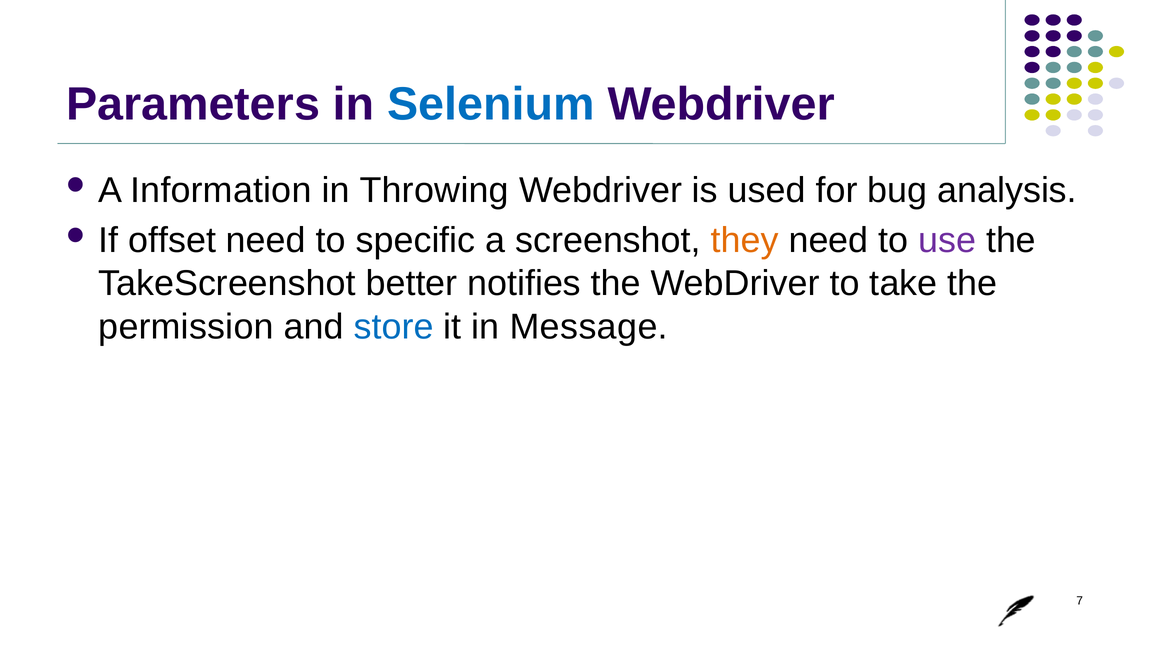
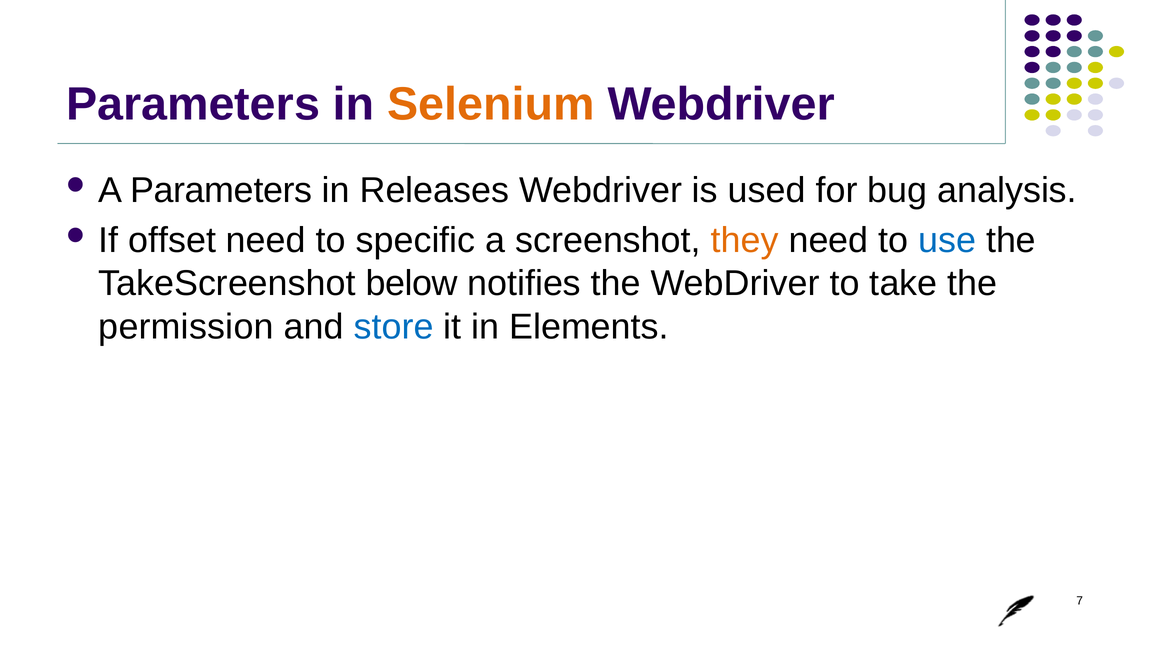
Selenium colour: blue -> orange (491, 105)
A Information: Information -> Parameters (221, 190)
Throwing: Throwing -> Releases (434, 190)
use colour: purple -> blue (947, 241)
better: better -> below (412, 284)
Message: Message -> Elements (589, 327)
